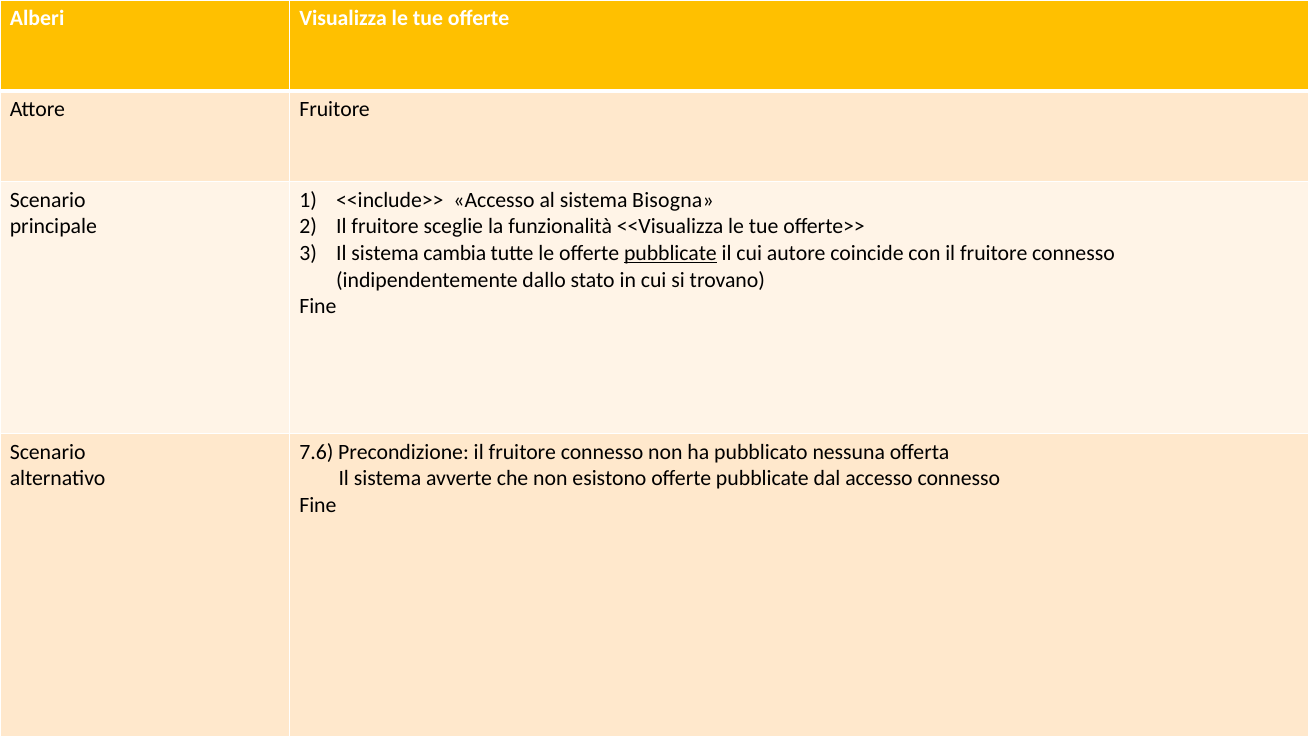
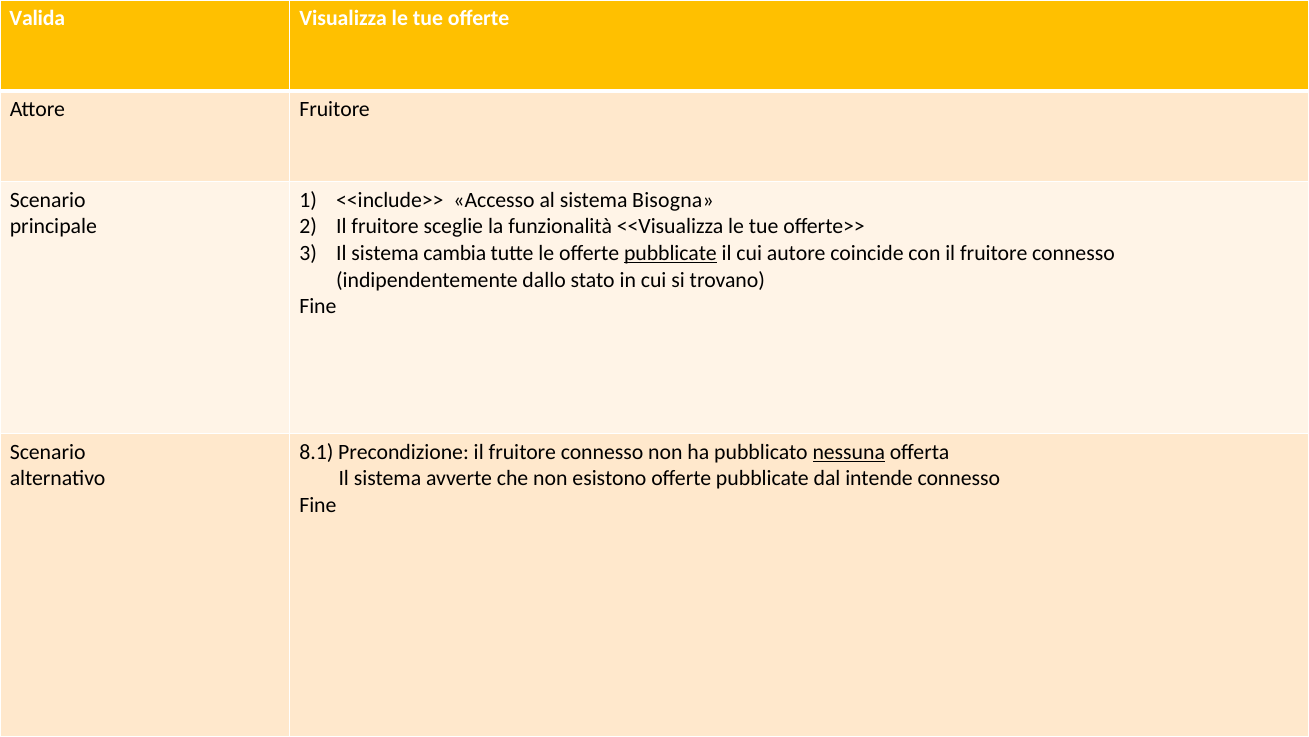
Alberi: Alberi -> Valida (37, 19)
7.6: 7.6 -> 8.1 (316, 452)
nessuna underline: none -> present (849, 452)
dal accesso: accesso -> intende (879, 478)
